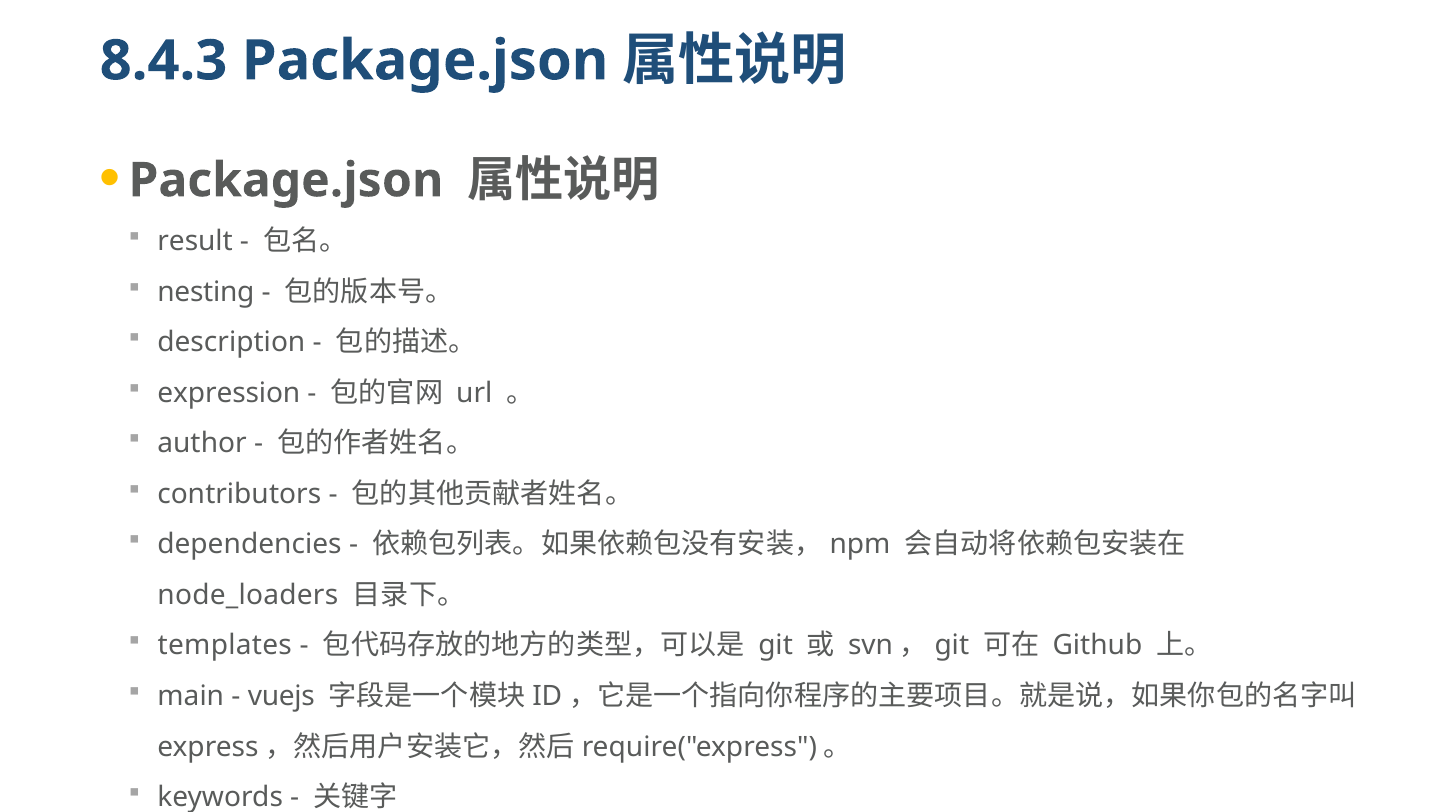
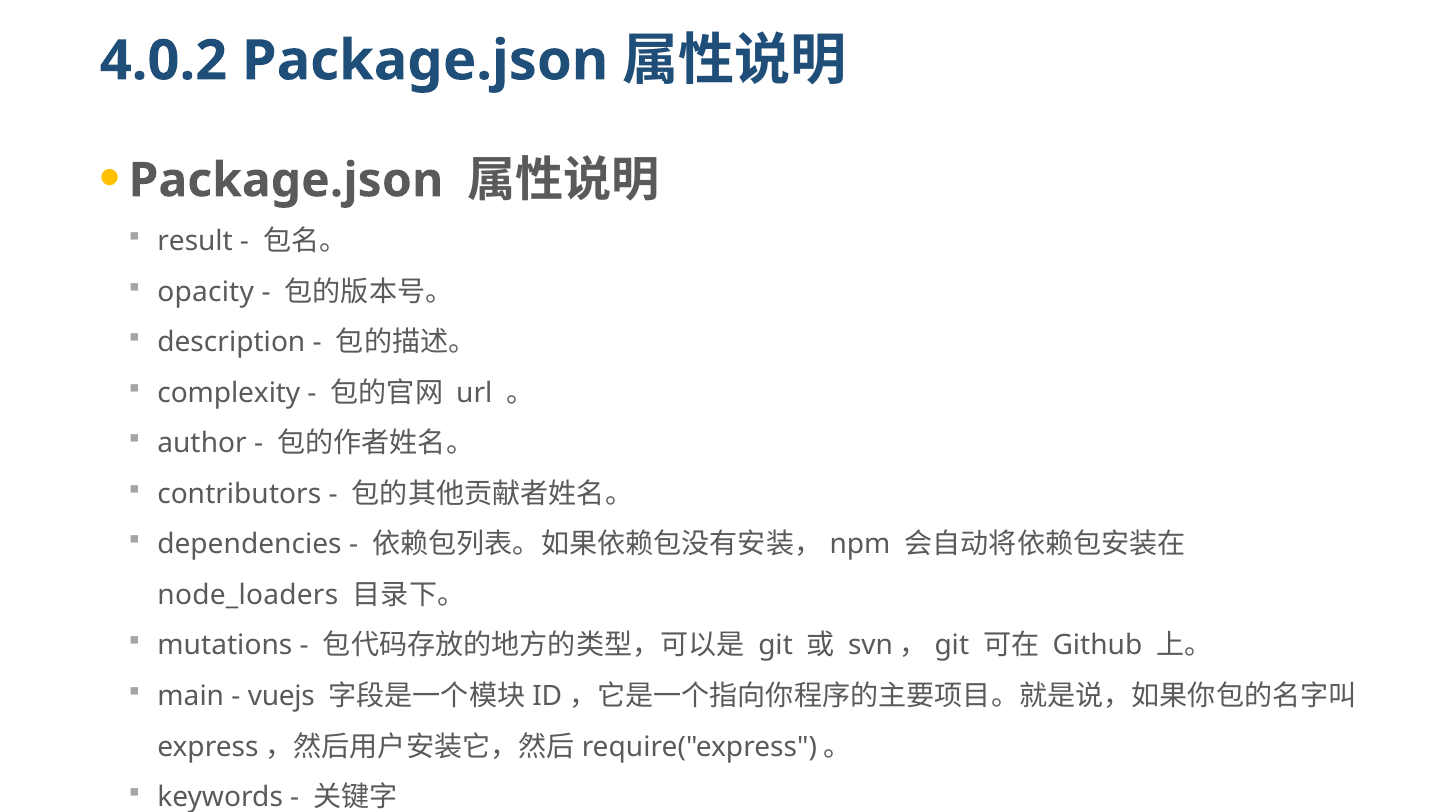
8.4.3: 8.4.3 -> 4.0.2 (163, 61)
nesting: nesting -> opacity (206, 292)
expression: expression -> complexity (229, 393)
templates: templates -> mutations (225, 646)
